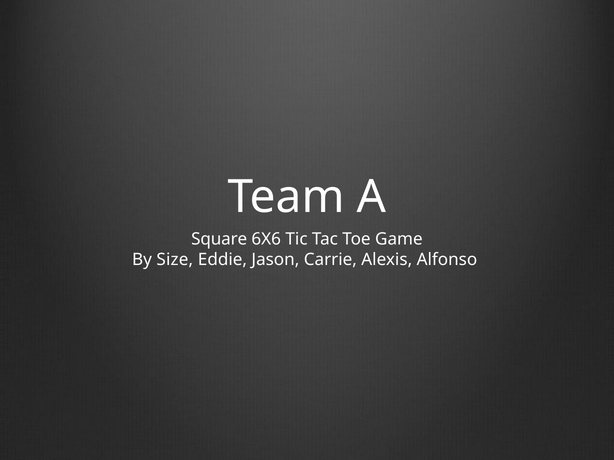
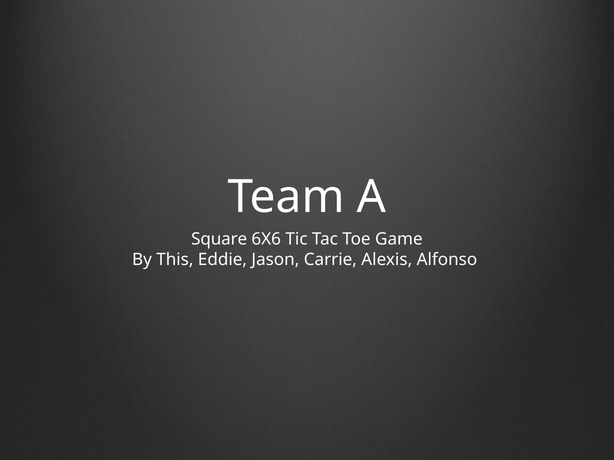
Size: Size -> This (175, 260)
